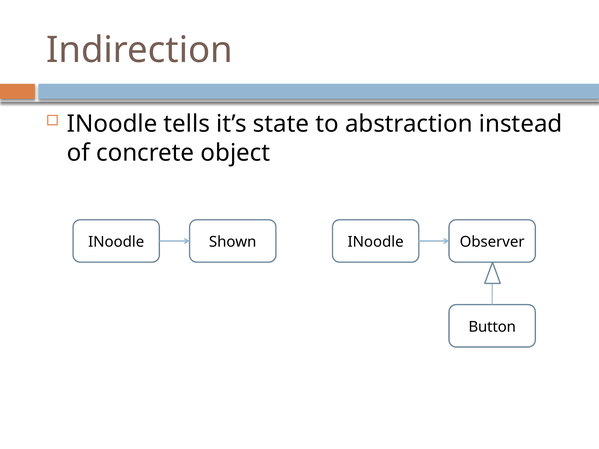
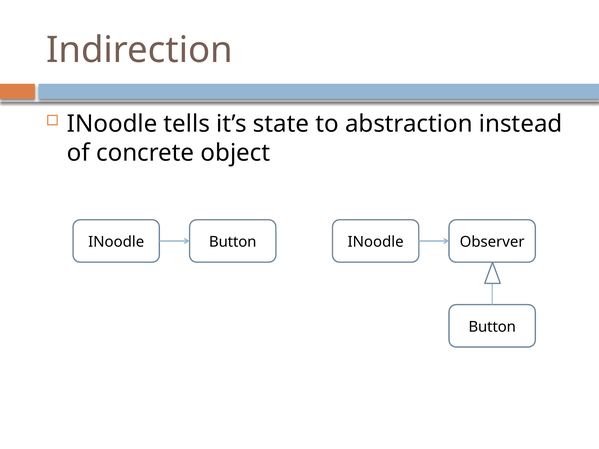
INoodle Shown: Shown -> Button (233, 242)
